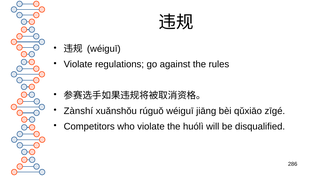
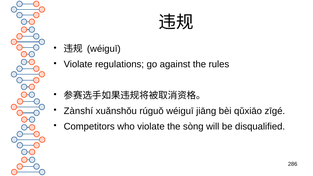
huólì: huólì -> sòng (193, 127)
